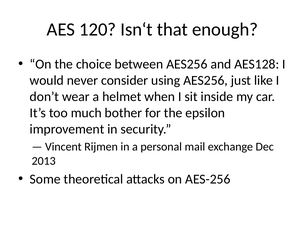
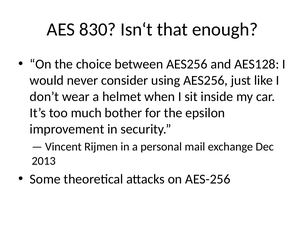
120: 120 -> 830 (98, 30)
